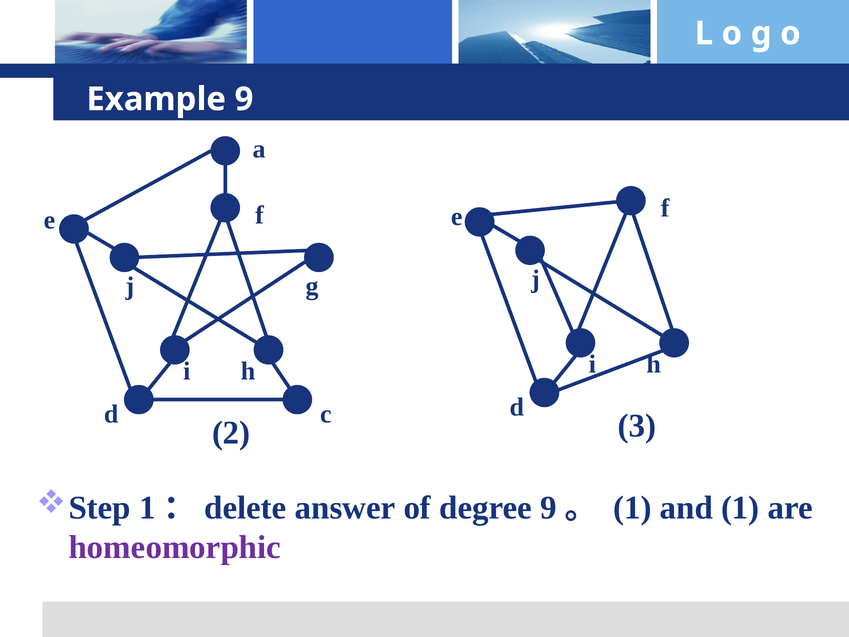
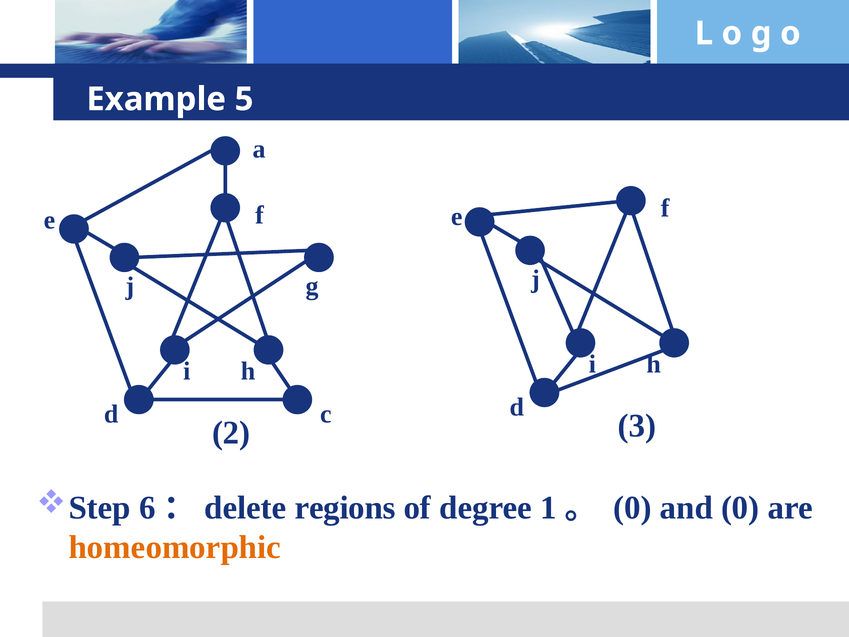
Example 9: 9 -> 5 (244, 99)
1: 1 -> 6 (147, 507)
answer: answer -> regions (345, 507)
degree 9: 9 -> 1 (548, 507)
1: 1 -> 0 (632, 507)
and 1: 1 -> 0 (740, 507)
homeomorphic colour: purple -> orange (175, 547)
